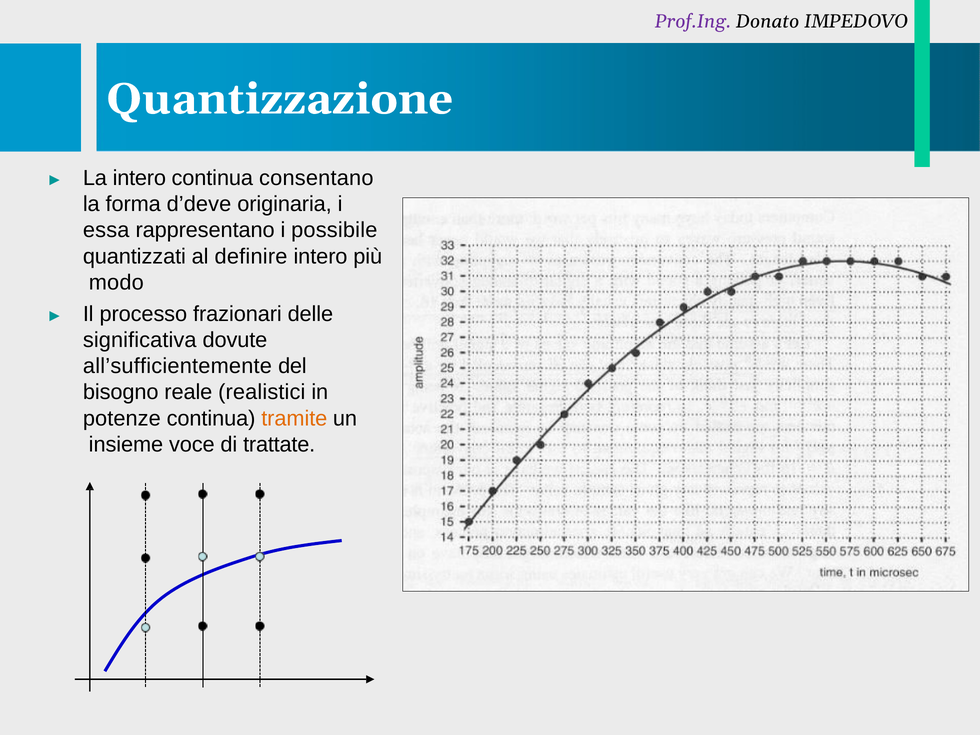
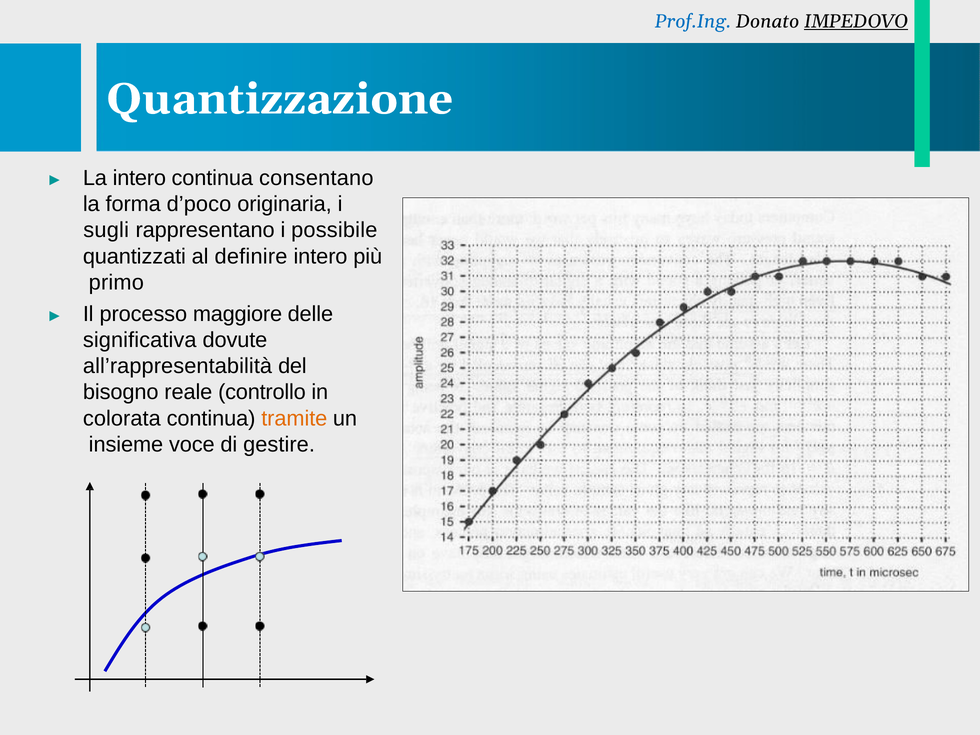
Prof.Ing colour: purple -> blue (693, 21)
IMPEDOVO underline: none -> present (856, 21)
d’deve: d’deve -> d’poco (199, 204)
essa: essa -> sugli (106, 230)
modo: modo -> primo (116, 283)
frazionari: frazionari -> maggiore (238, 314)
all’sufficientemente: all’sufficientemente -> all’rappresentabilità (178, 366)
realistici: realistici -> controllo (262, 392)
potenze: potenze -> colorata (122, 418)
trattate: trattate -> gestire (279, 445)
